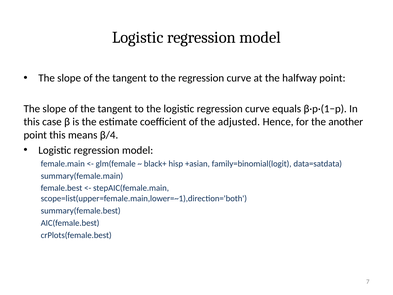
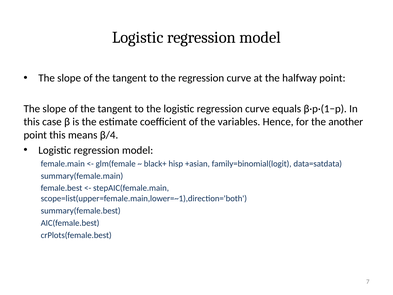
adjusted: adjusted -> variables (239, 122)
